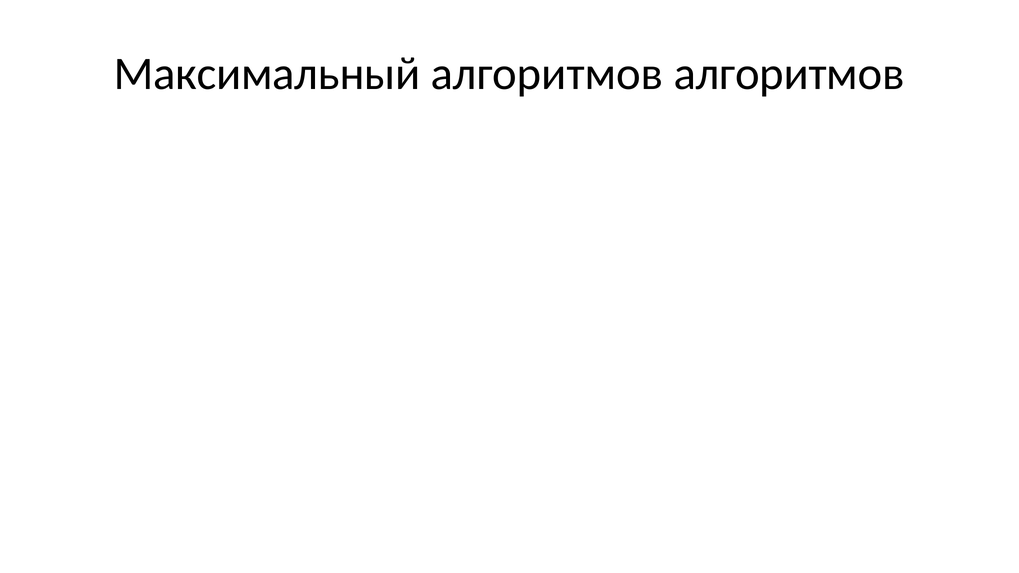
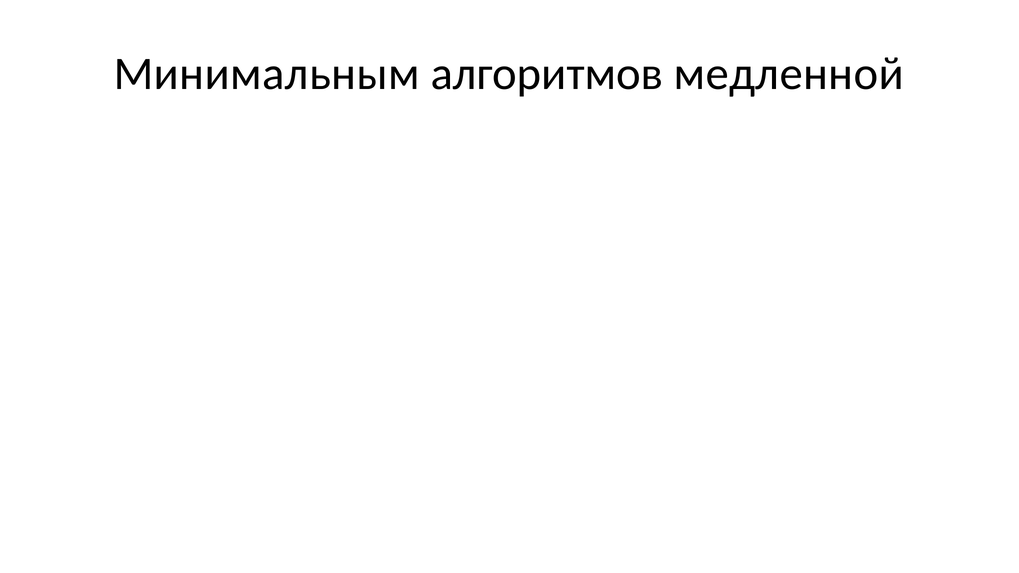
Максимальный: Максимальный -> Минимальным (267, 74)
алгоритмов алгоритмов: алгоритмов -> медленной (789, 74)
